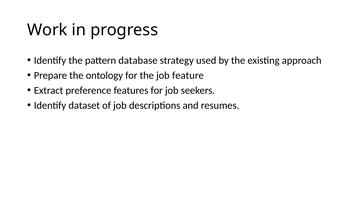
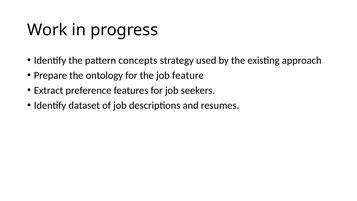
database: database -> concepts (138, 60)
